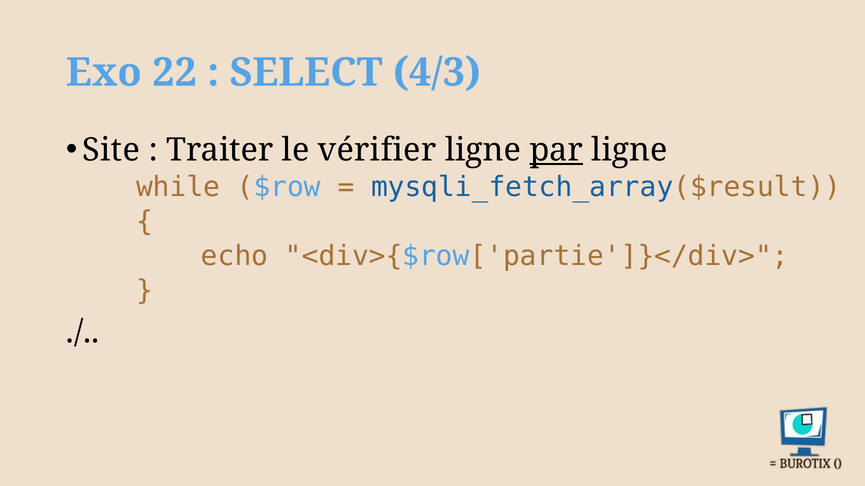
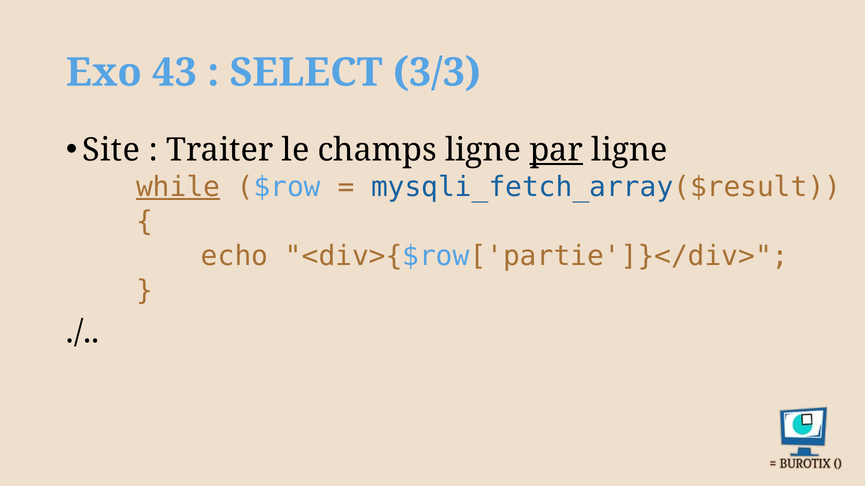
22: 22 -> 43 (174, 73)
4/3: 4/3 -> 3/3 (437, 73)
vérifier: vérifier -> champs (377, 150)
while underline: none -> present (178, 187)
